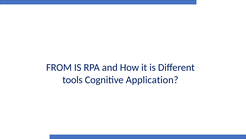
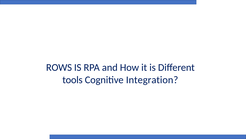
FROM: FROM -> ROWS (59, 67)
Application: Application -> Integration (152, 80)
